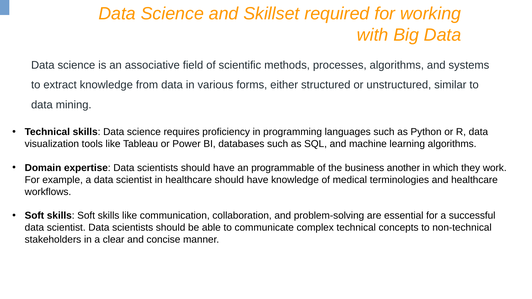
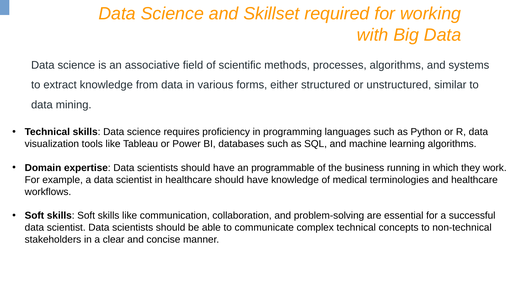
another: another -> running (403, 168)
